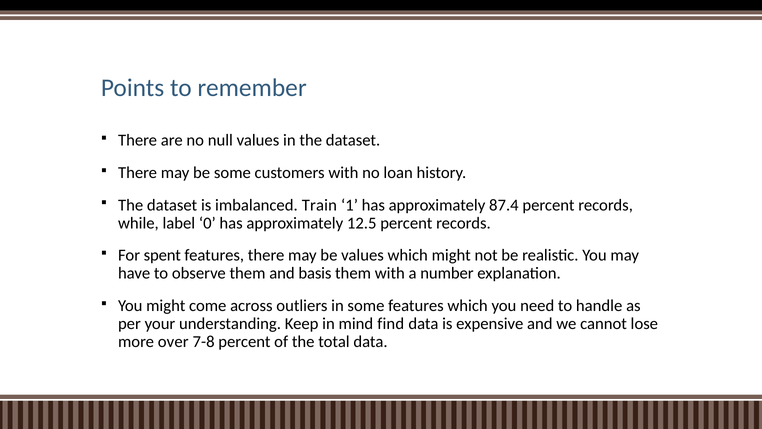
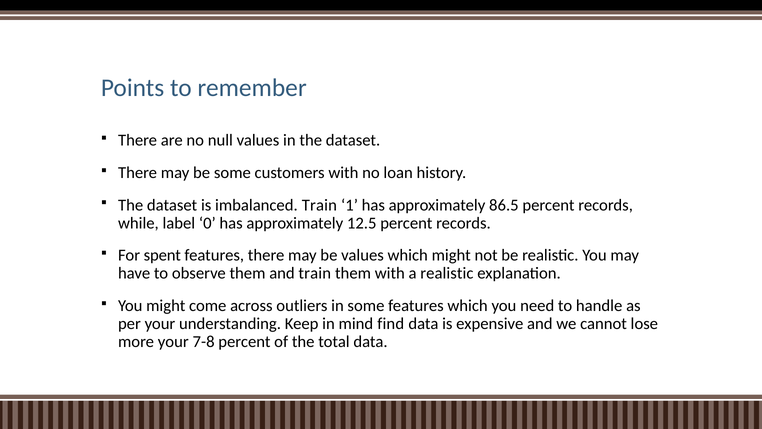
87.4: 87.4 -> 86.5 (504, 205)
and basis: basis -> train (315, 273)
a number: number -> realistic (447, 273)
more over: over -> your (173, 342)
